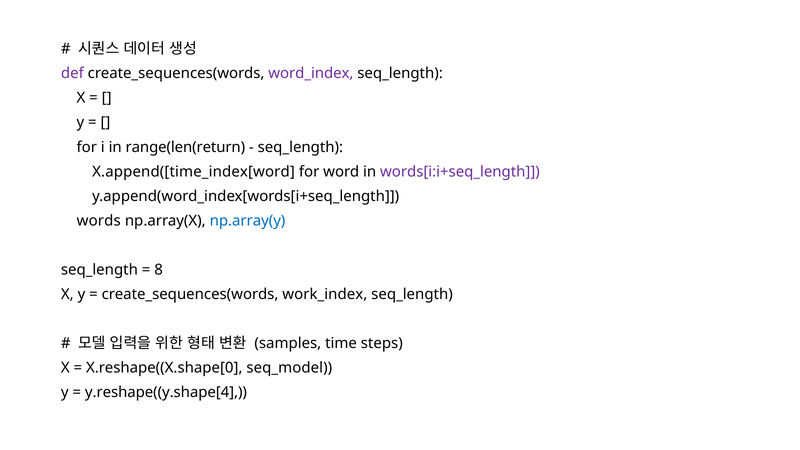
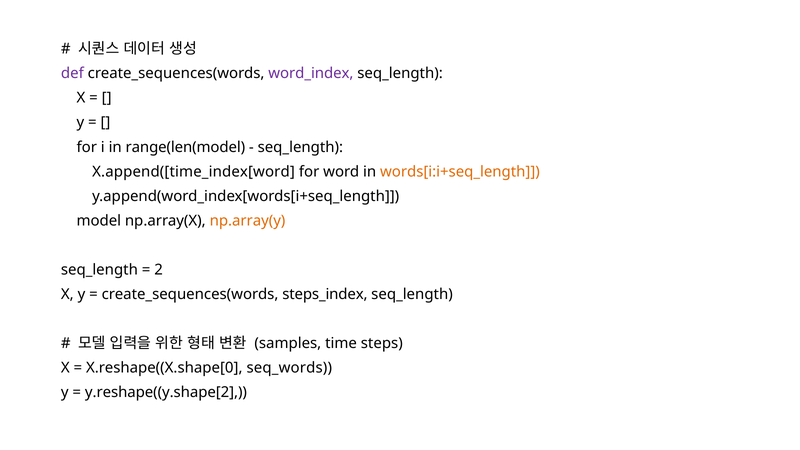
range(len(return: range(len(return -> range(len(model (185, 147)
words[i:i+seq_length colour: purple -> orange (460, 172)
words: words -> model (99, 221)
np.array(y colour: blue -> orange (248, 221)
8: 8 -> 2 (159, 270)
work_index: work_index -> steps_index (325, 294)
seq_model: seq_model -> seq_words (289, 368)
y.reshape((y.shape[4: y.reshape((y.shape[4 -> y.reshape((y.shape[2 (166, 392)
